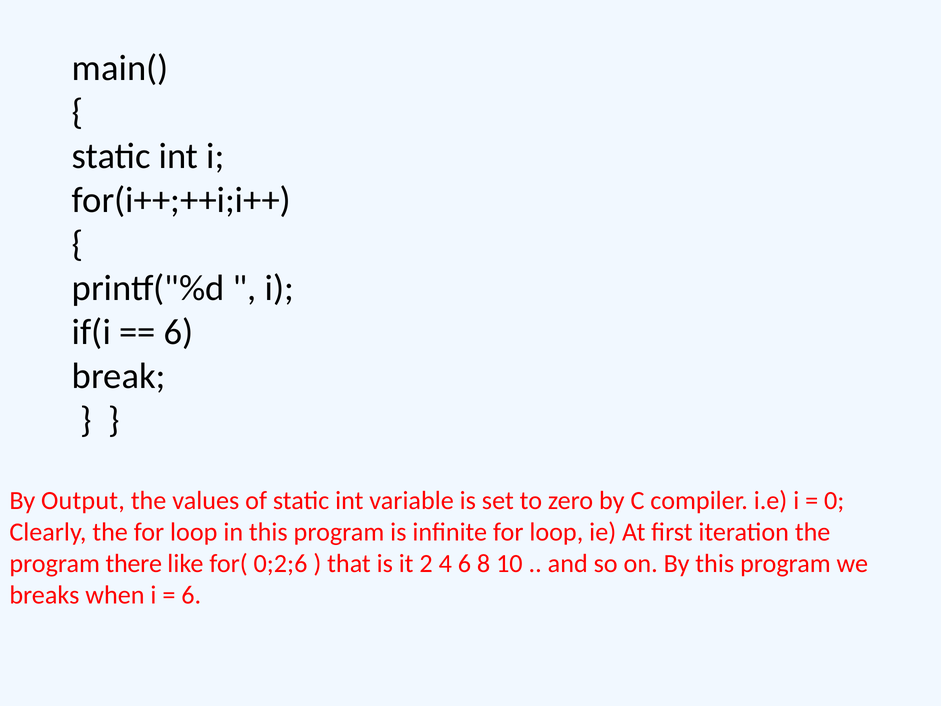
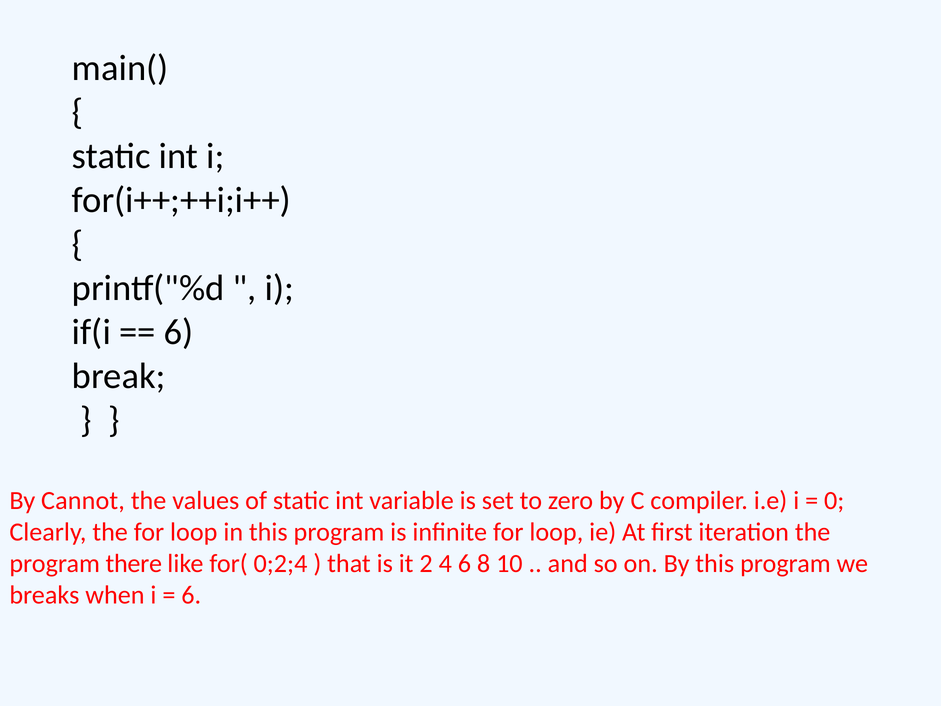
Output: Output -> Cannot (83, 501)
0;2;6: 0;2;6 -> 0;2;4 (280, 563)
